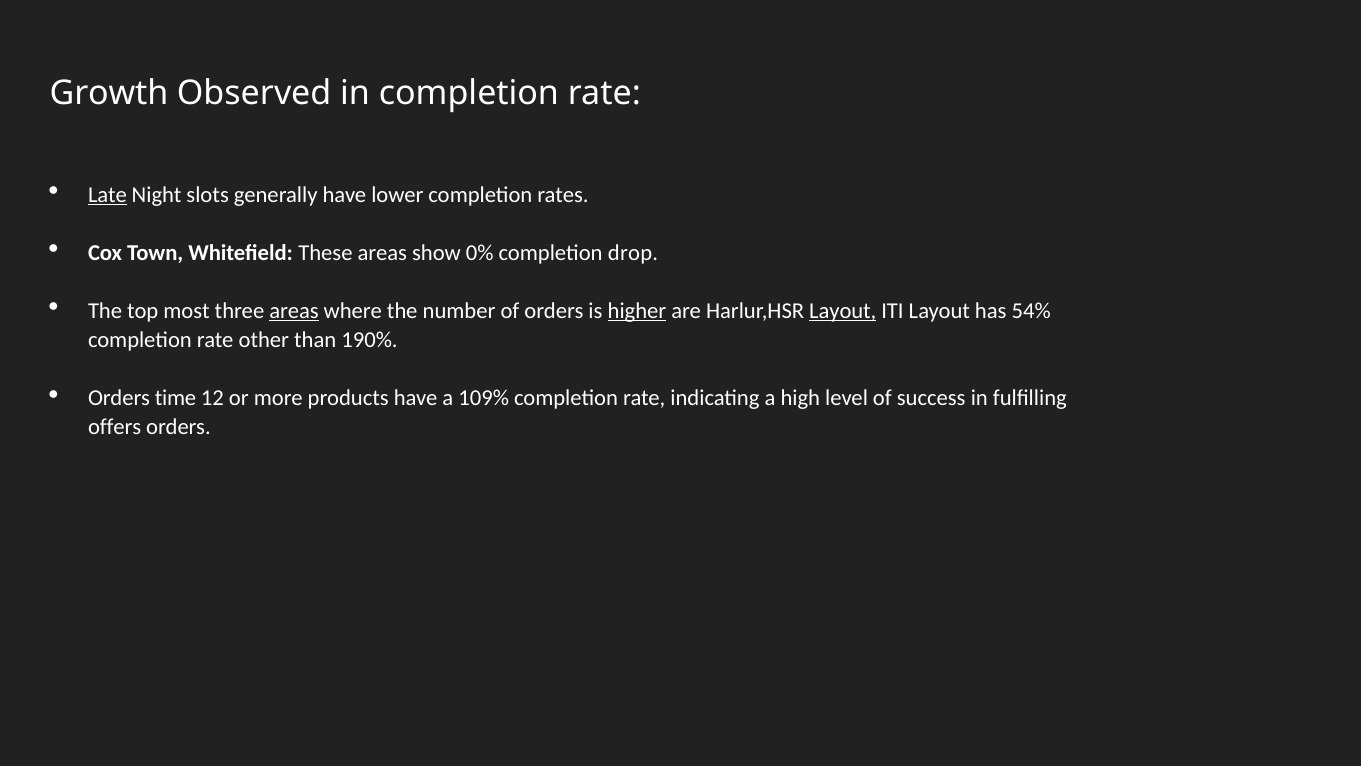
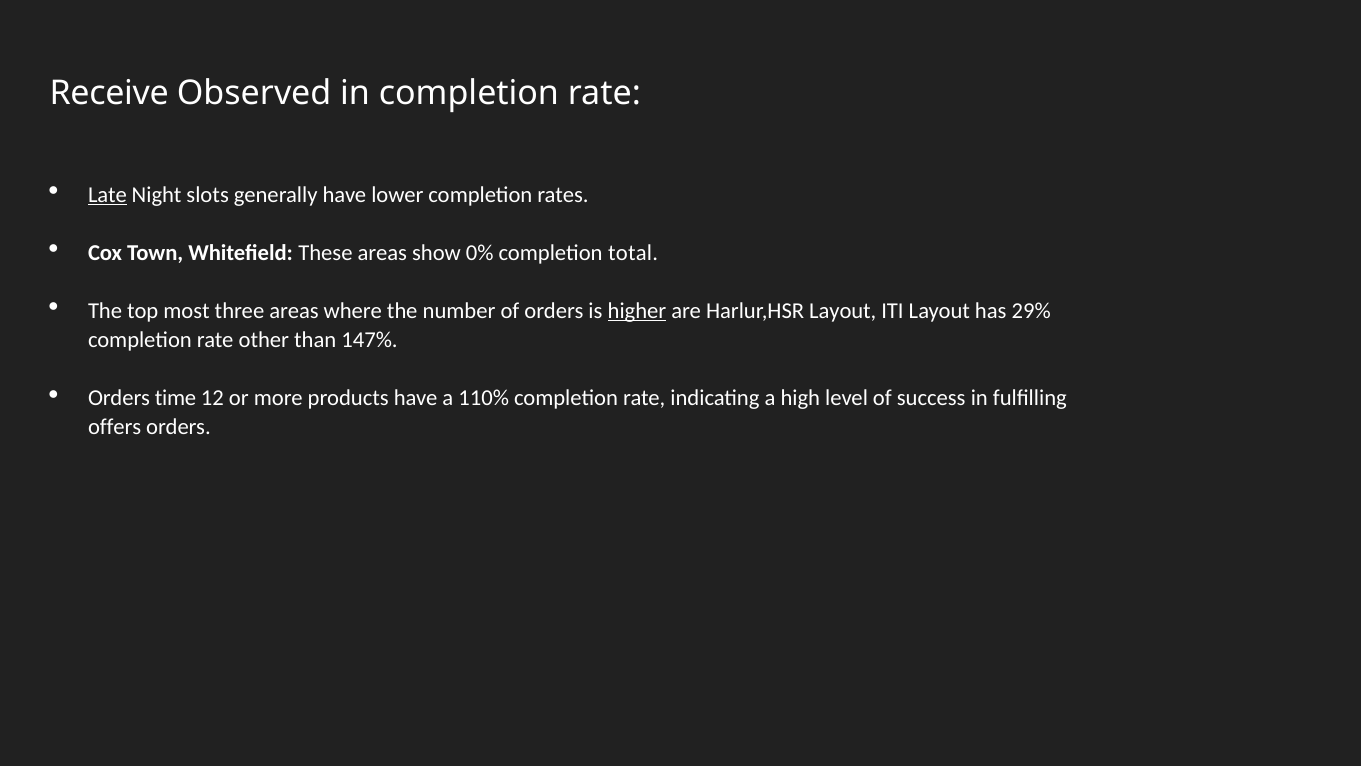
Growth: Growth -> Receive (109, 93)
drop: drop -> total (633, 253)
areas underline: present -> none (294, 311)
Layout underline: present -> none (843, 311)
54%: 54% -> 29% (1031, 311)
190%: 190% -> 147% (370, 340)
109%: 109% -> 110% (484, 398)
